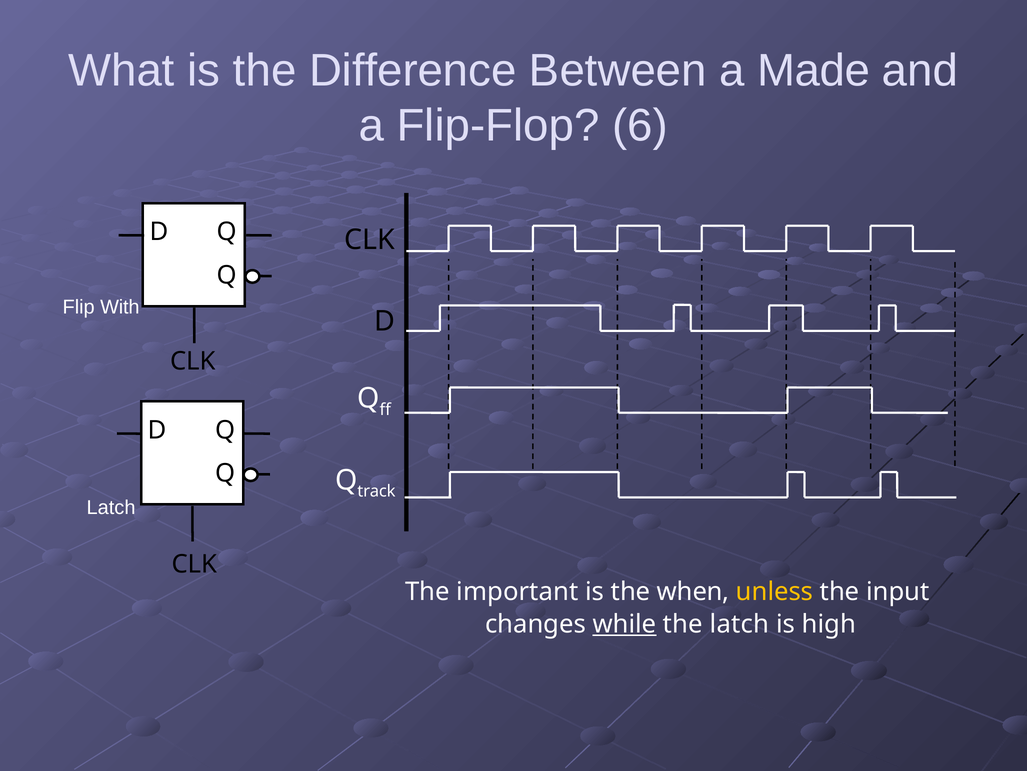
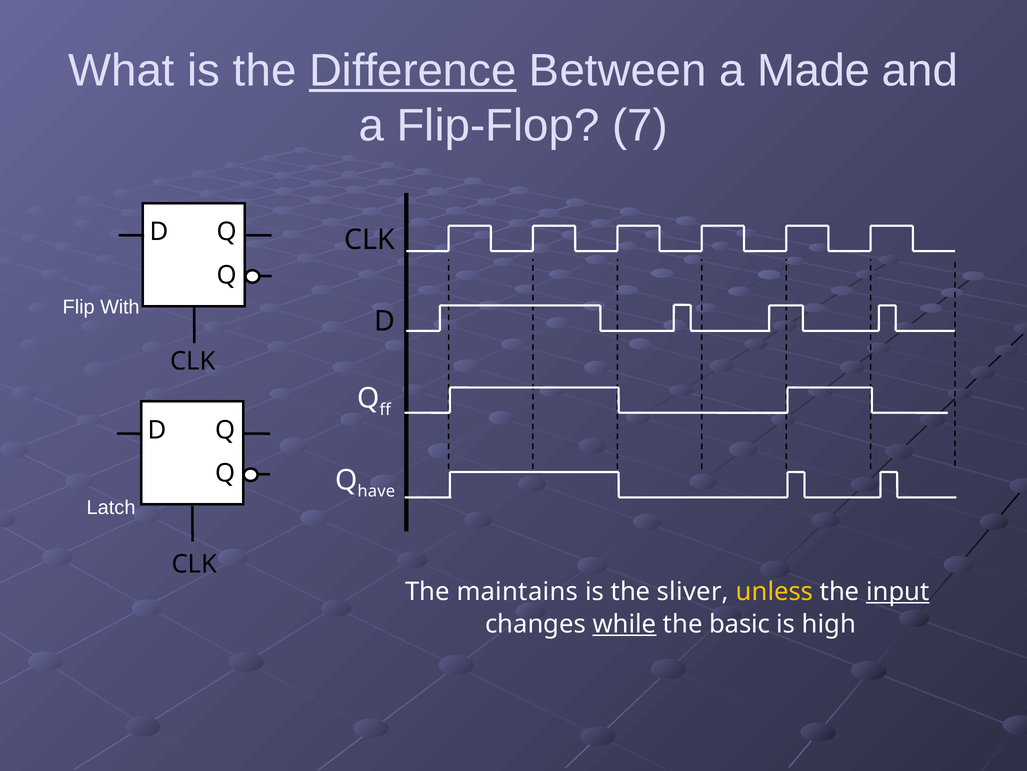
Difference underline: none -> present (413, 71)
6: 6 -> 7 (640, 126)
track: track -> have (376, 491)
important: important -> maintains (517, 591)
when: when -> sliver (693, 591)
input underline: none -> present (898, 591)
the latch: latch -> basic (740, 624)
